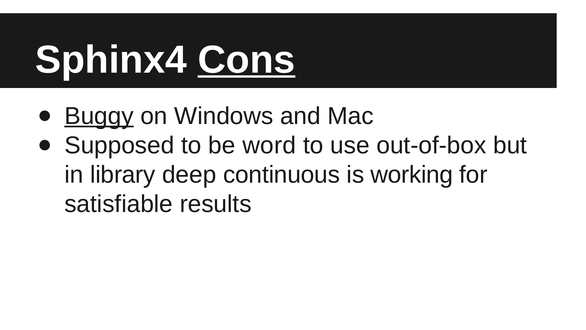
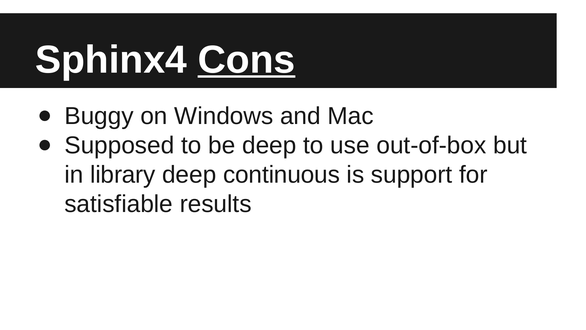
Buggy underline: present -> none (99, 116)
be word: word -> deep (269, 145)
working: working -> support (412, 174)
